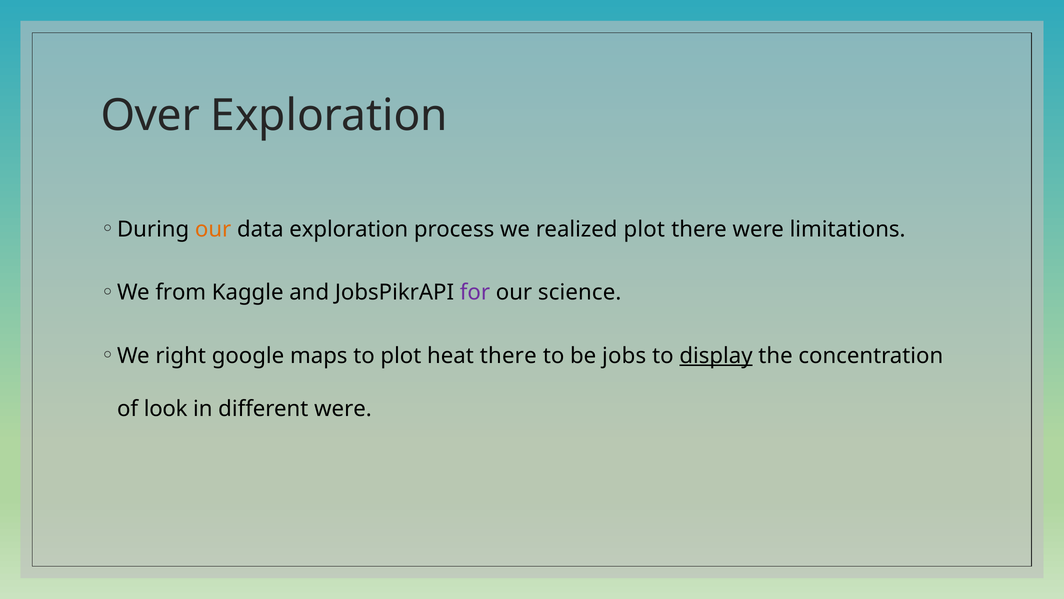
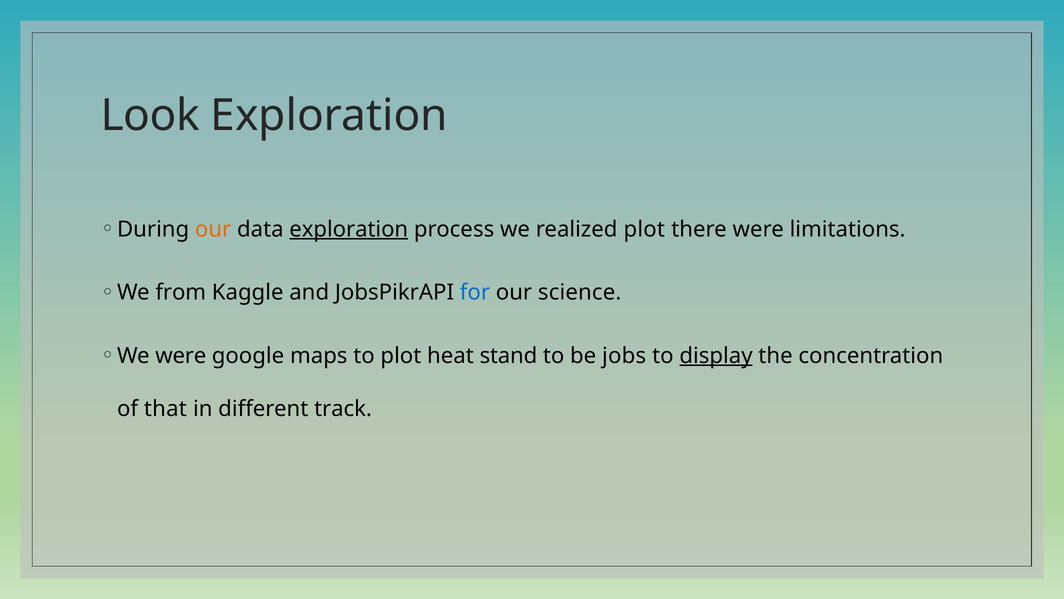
Over: Over -> Look (150, 116)
exploration underline: none -> present (349, 229)
for colour: purple -> blue (475, 292)
We right: right -> were (181, 355)
heat there: there -> stand (508, 355)
look: look -> that (165, 409)
different were: were -> track (343, 409)
